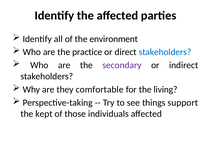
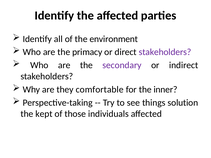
practice: practice -> primacy (87, 52)
stakeholders colour: blue -> purple (165, 52)
living: living -> inner (166, 90)
support: support -> solution (183, 103)
